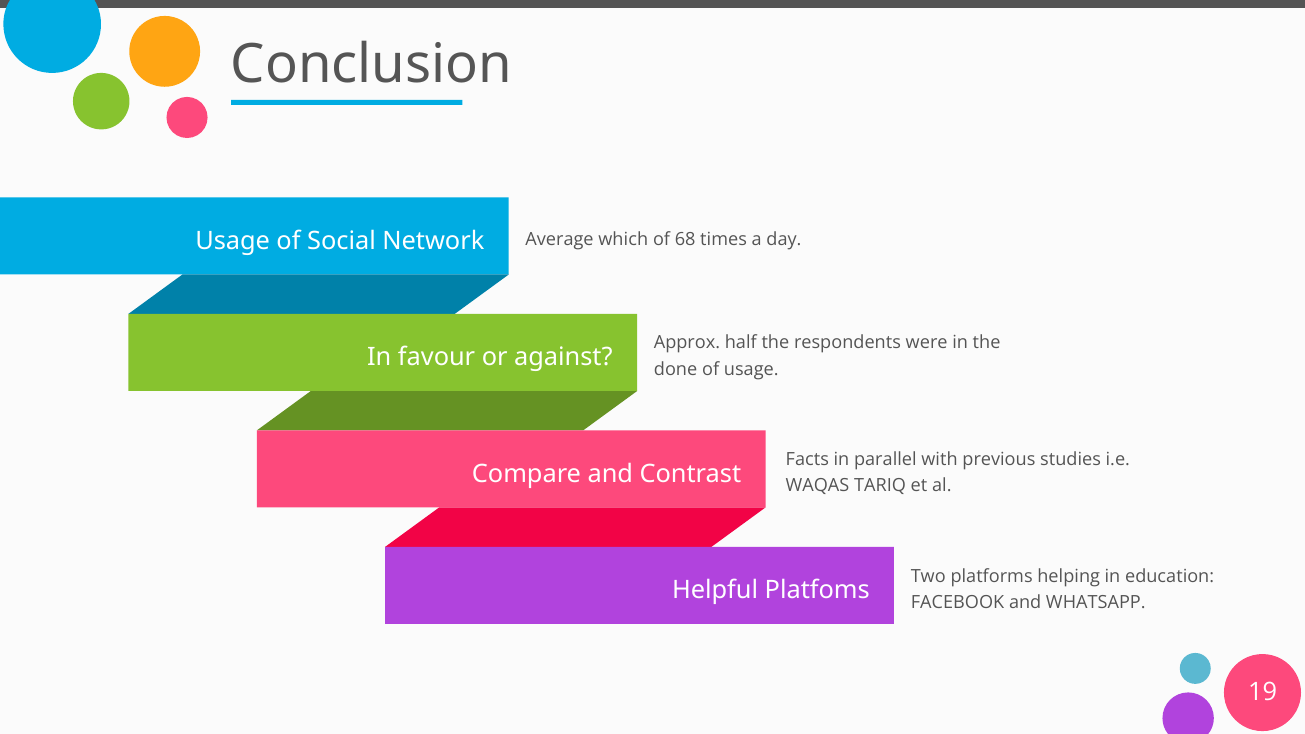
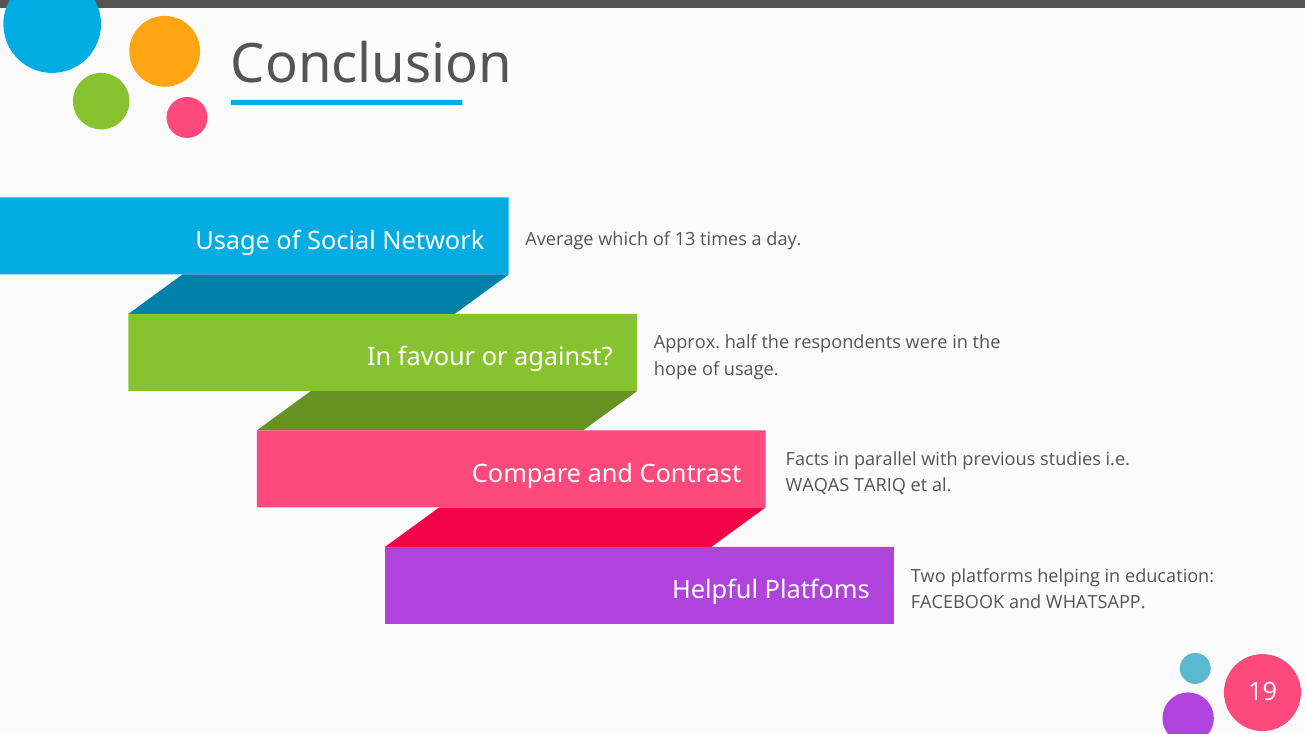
68: 68 -> 13 (685, 240)
done: done -> hope (676, 369)
